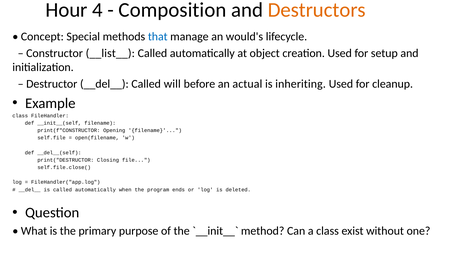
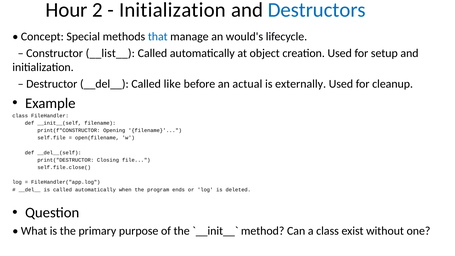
4: 4 -> 2 (98, 10)
Composition: Composition -> Initialization (172, 10)
Destructors colour: orange -> blue (317, 10)
will: will -> like (172, 84)
inheriting: inheriting -> externally (301, 84)
